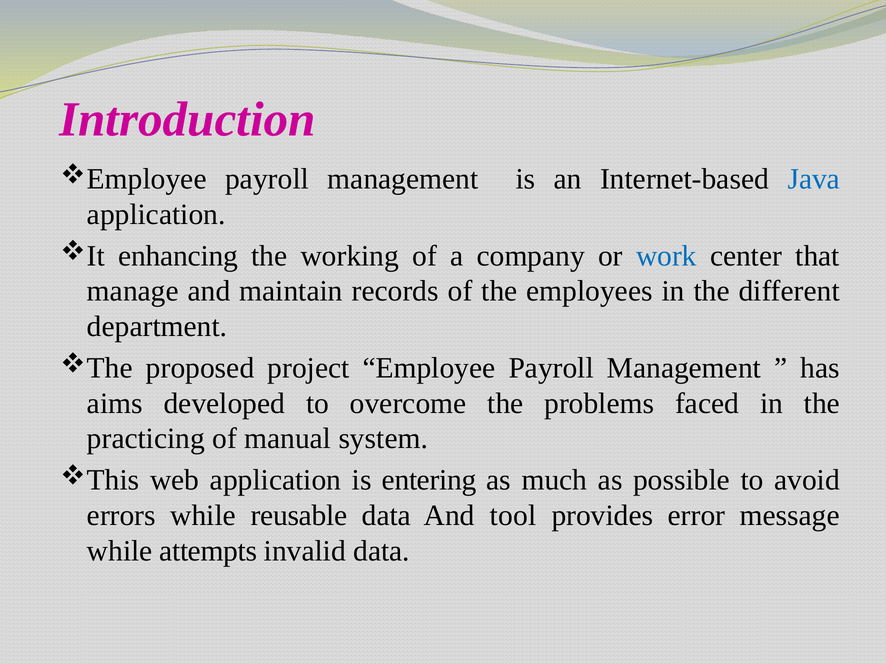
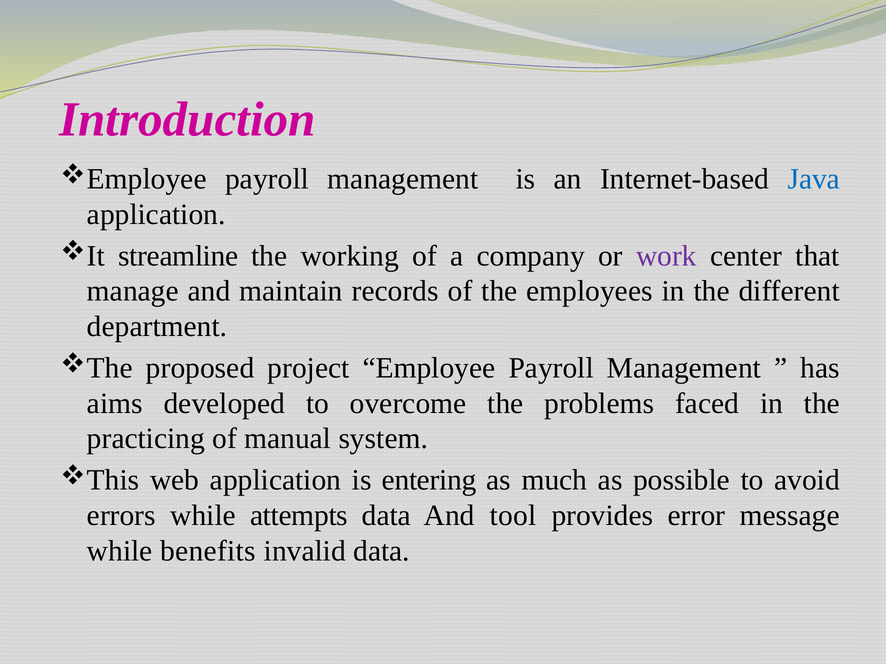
enhancing: enhancing -> streamline (178, 256)
work colour: blue -> purple (666, 256)
reusable: reusable -> attempts (299, 516)
attempts: attempts -> benefits (208, 551)
